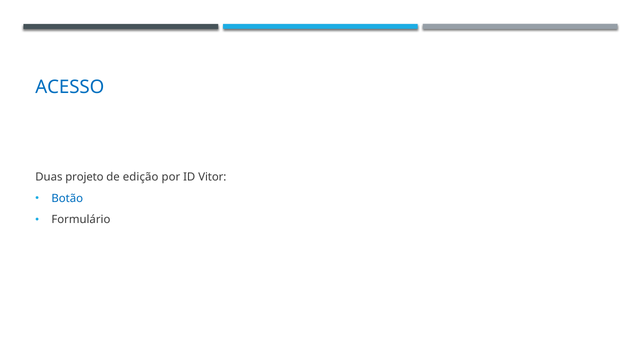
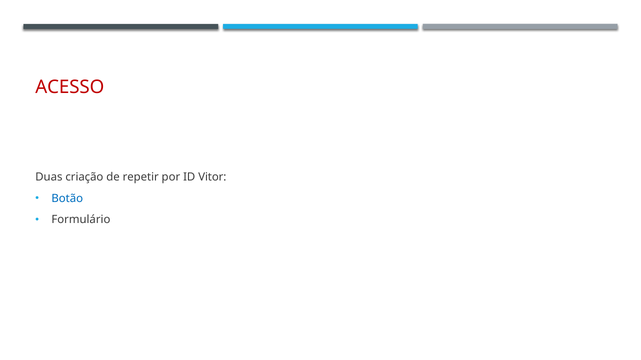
ACESSO colour: blue -> red (70, 87)
projeto: projeto -> criação (84, 178)
edição: edição -> repetir (141, 178)
